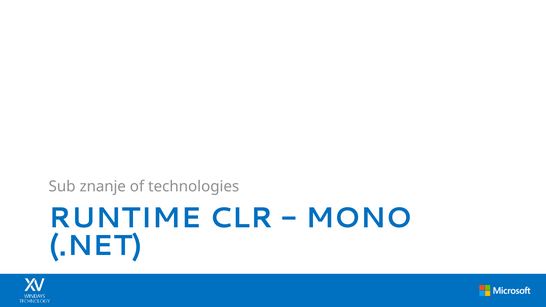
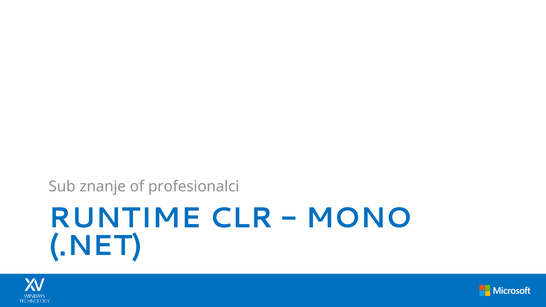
technologies: technologies -> profesionalci (194, 187)
